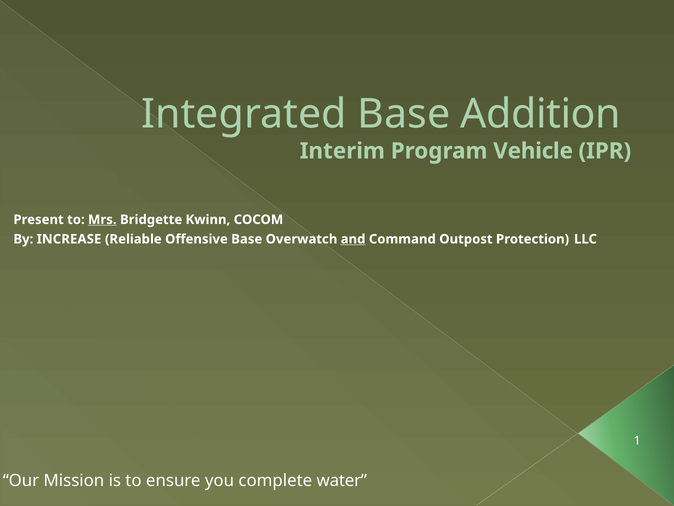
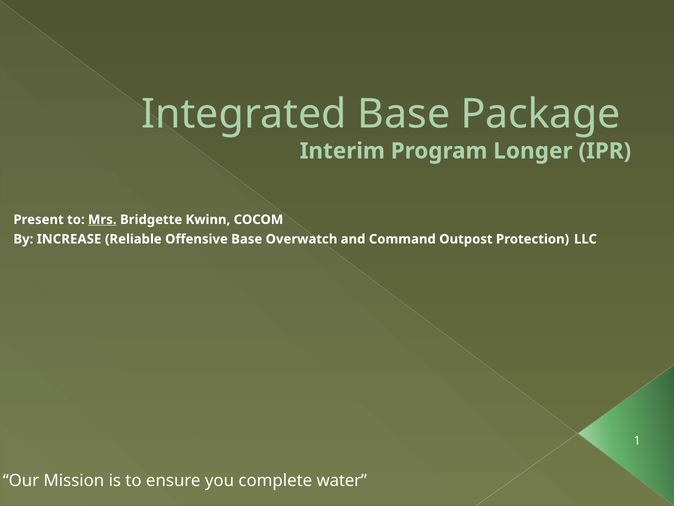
Addition: Addition -> Package (541, 114)
Vehicle: Vehicle -> Longer (533, 151)
and underline: present -> none (353, 239)
